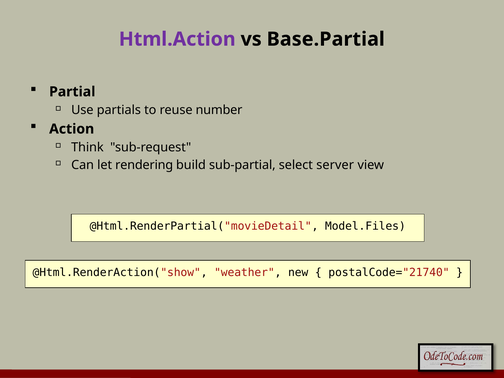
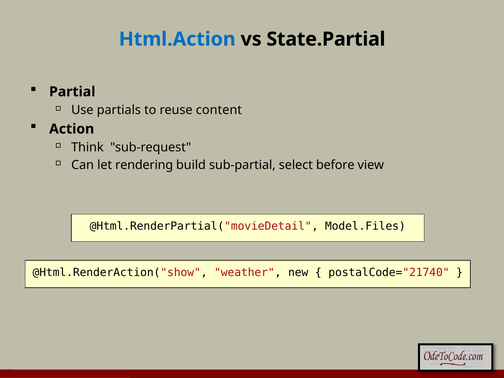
Html.Action colour: purple -> blue (177, 39)
Base.Partial: Base.Partial -> State.Partial (326, 39)
number: number -> content (219, 110)
server: server -> before (335, 165)
